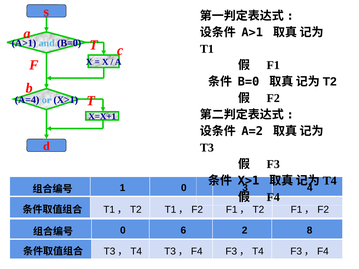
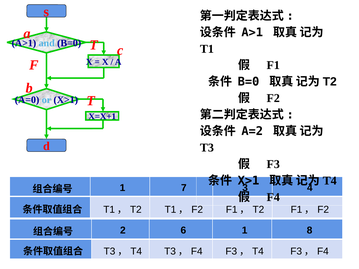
A=4: A=4 -> A=0 (27, 100)
1 0: 0 -> 7 (184, 188)
0: 0 -> 2 (123, 231)
6 2: 2 -> 1 (245, 231)
